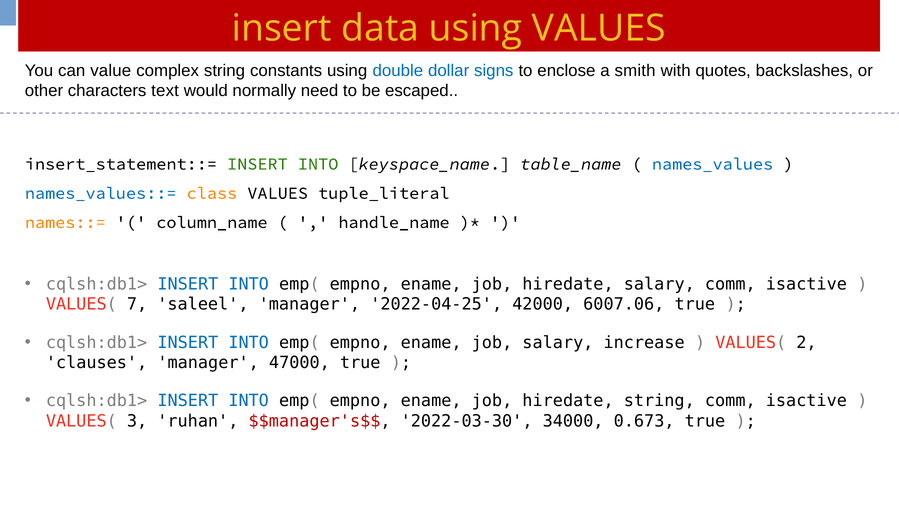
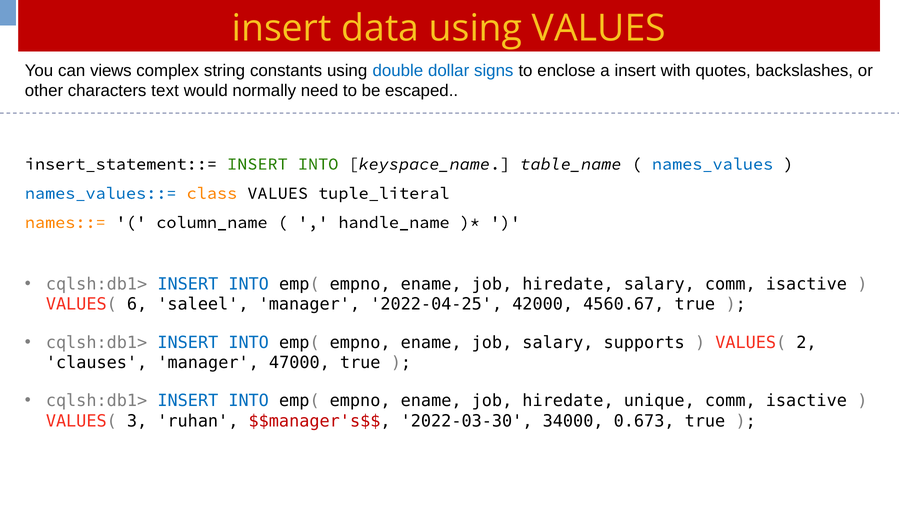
value: value -> views (111, 71)
a smith: smith -> insert (635, 71)
7: 7 -> 6 (137, 305)
6007.06: 6007.06 -> 4560.67 (624, 305)
increase: increase -> supports (644, 343)
hiredate string: string -> unique (659, 401)
